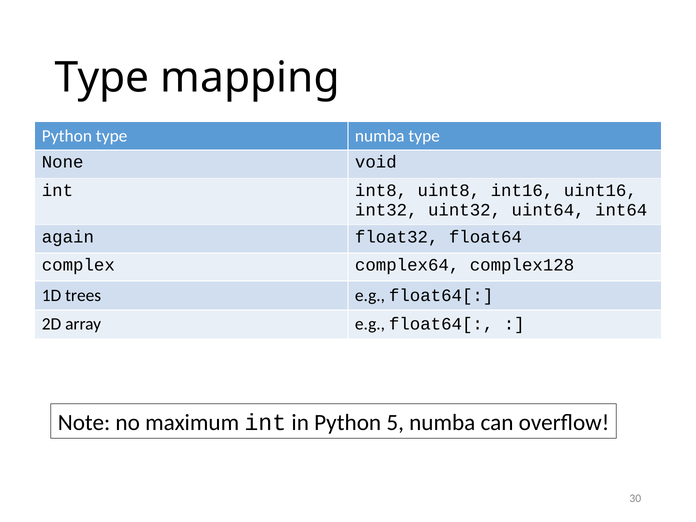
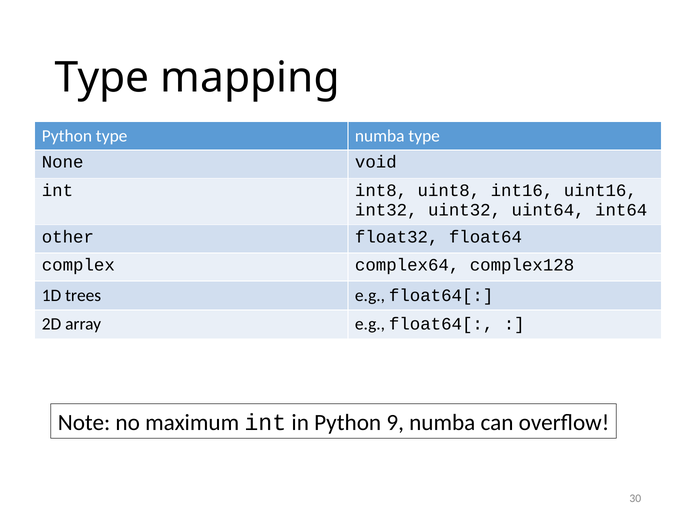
again: again -> other (68, 237)
5: 5 -> 9 (395, 422)
